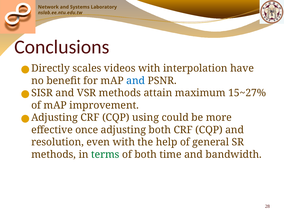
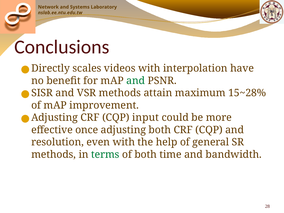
and colour: blue -> green (136, 81)
15~27%: 15~27% -> 15~28% (247, 93)
using: using -> input (146, 118)
